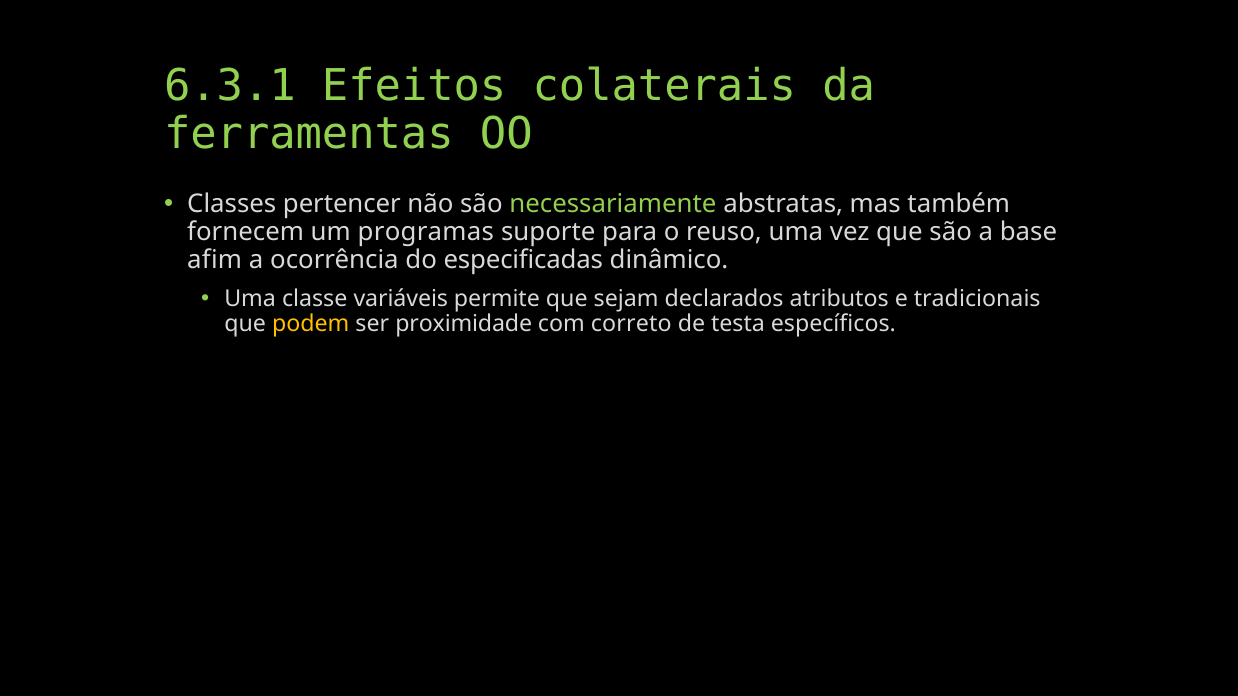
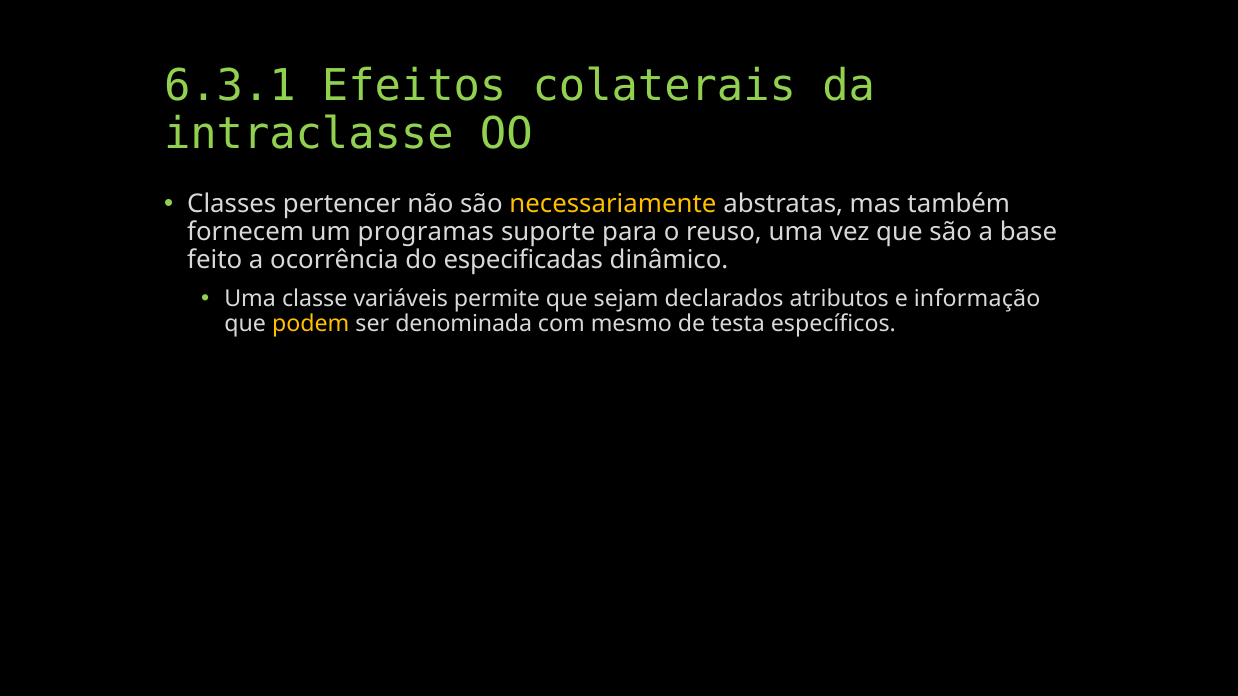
ferramentas: ferramentas -> intraclasse (309, 134)
necessariamente colour: light green -> yellow (613, 204)
afim: afim -> feito (215, 260)
tradicionais: tradicionais -> informação (977, 299)
proximidade: proximidade -> denominada (464, 324)
correto: correto -> mesmo (631, 324)
